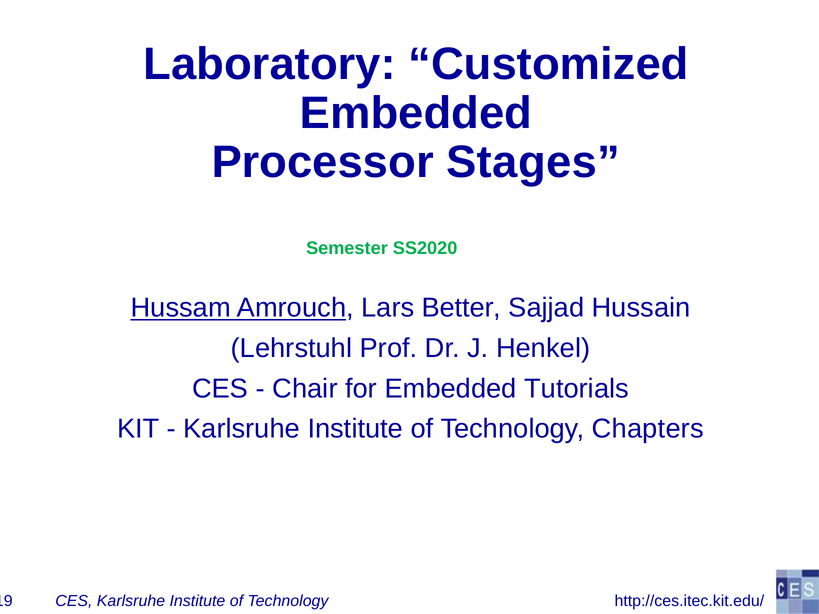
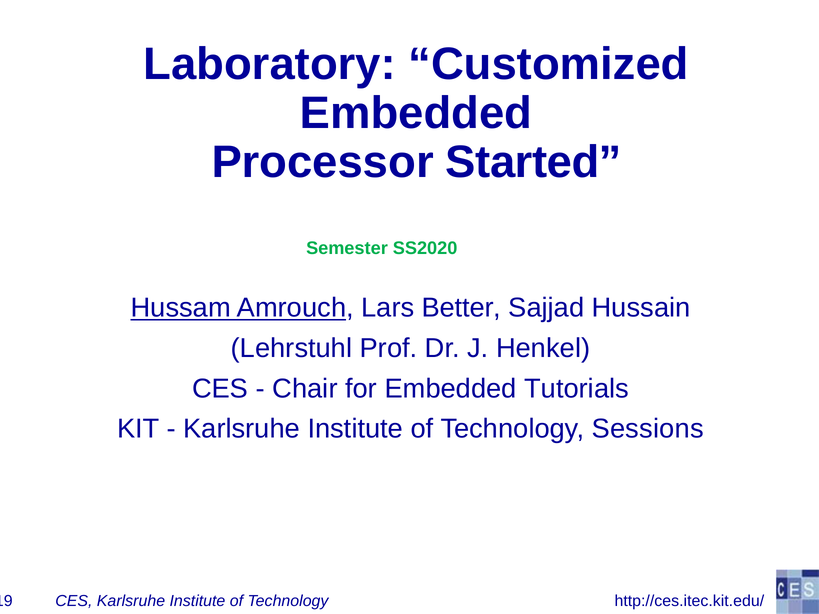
Stages: Stages -> Started (534, 162)
Chapters: Chapters -> Sessions (648, 429)
